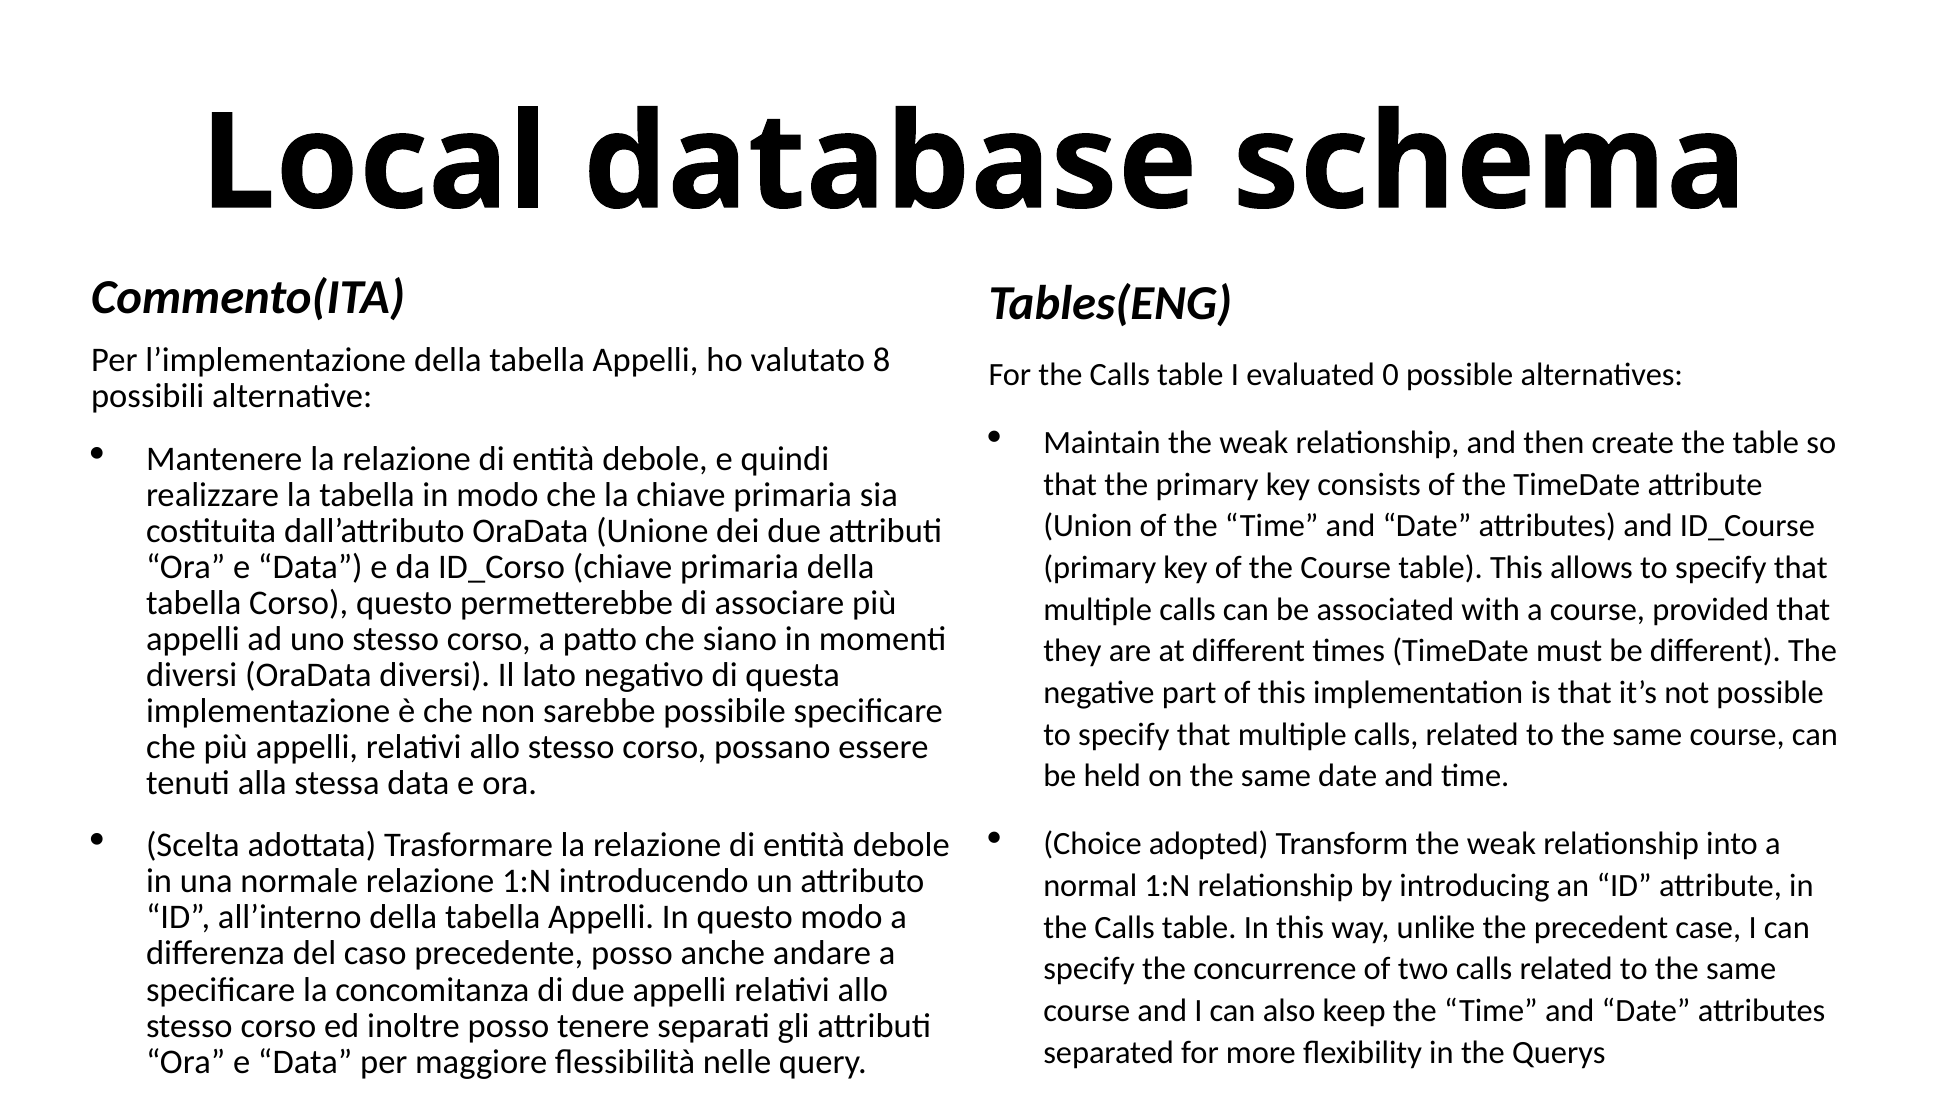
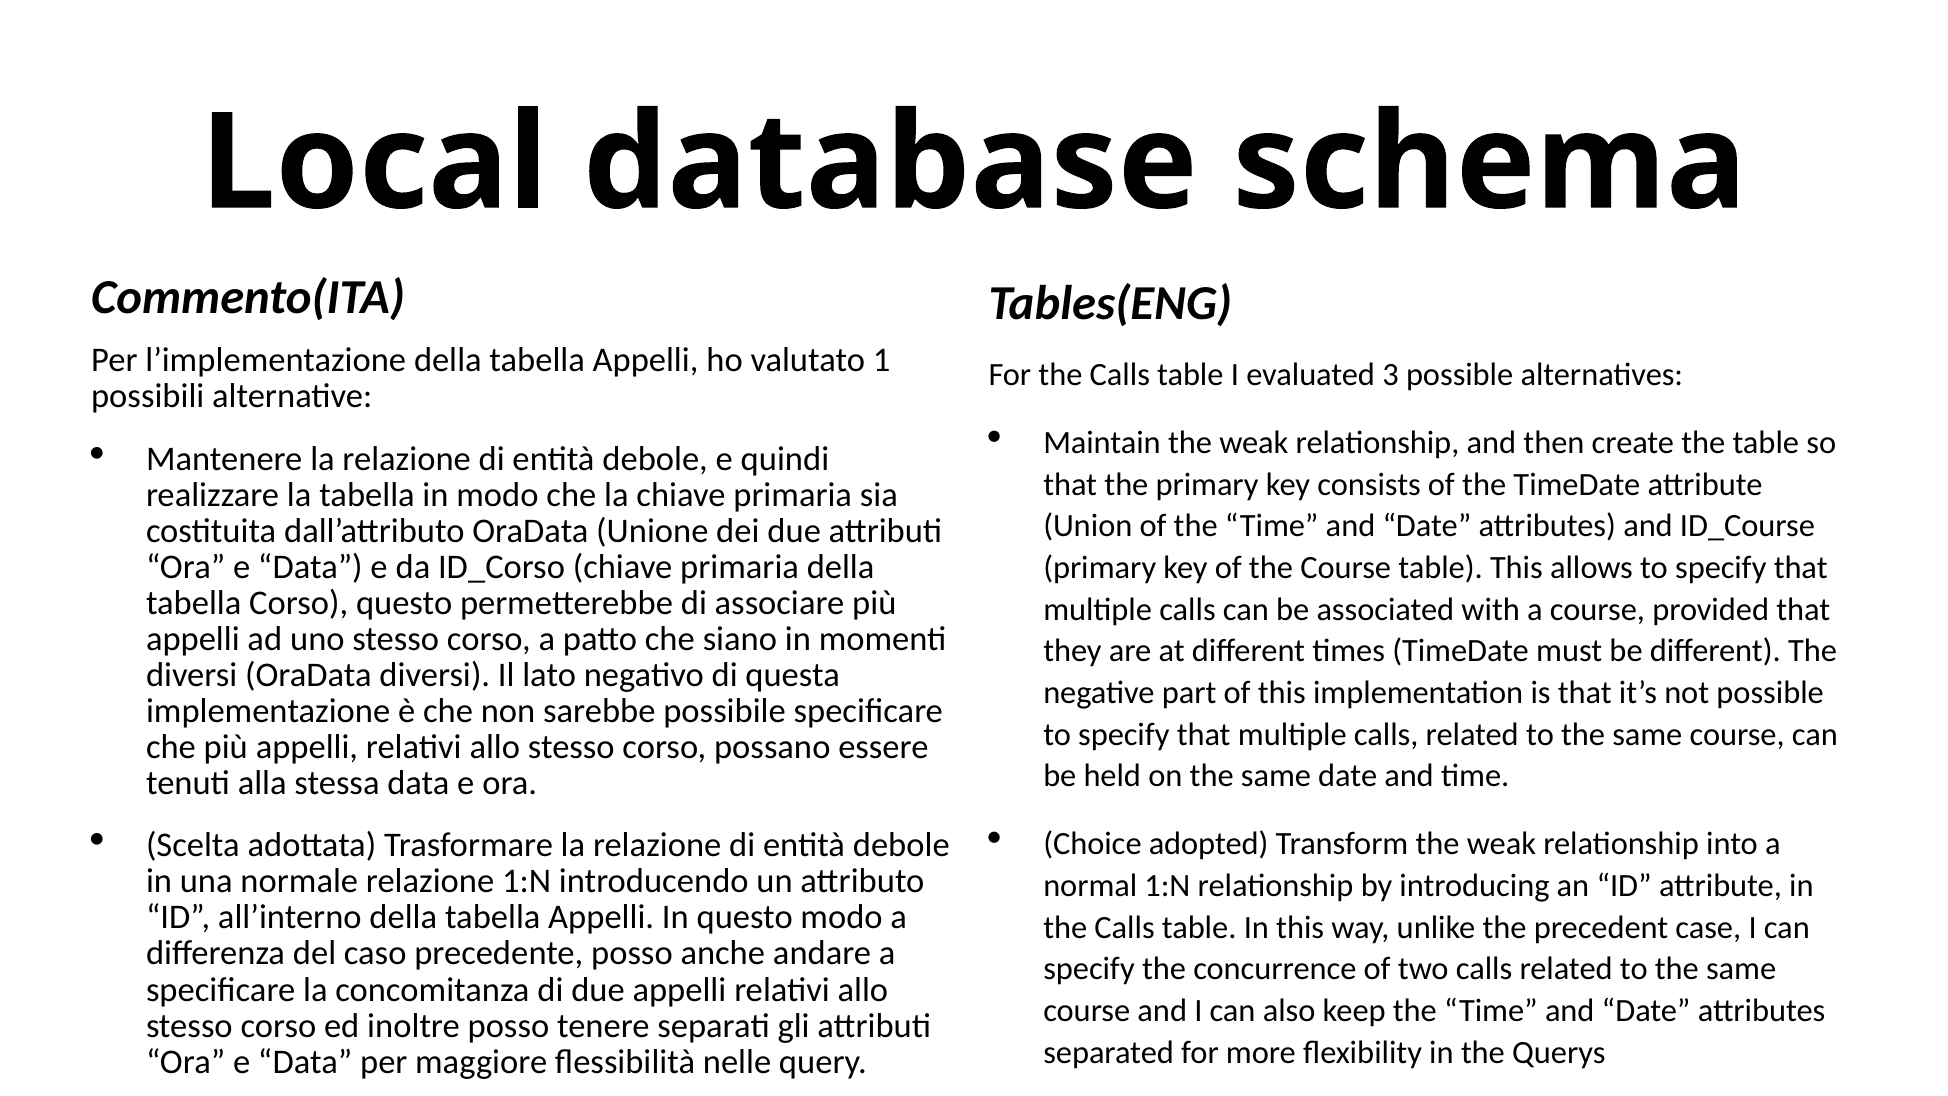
8: 8 -> 1 (882, 360)
0: 0 -> 3 (1390, 375)
